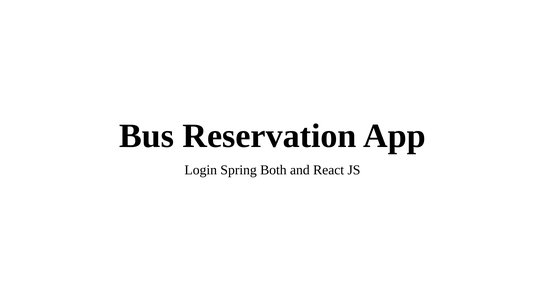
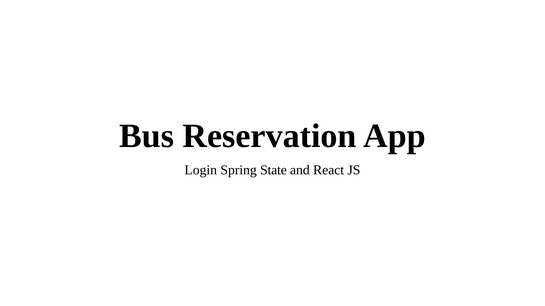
Both: Both -> State (273, 170)
